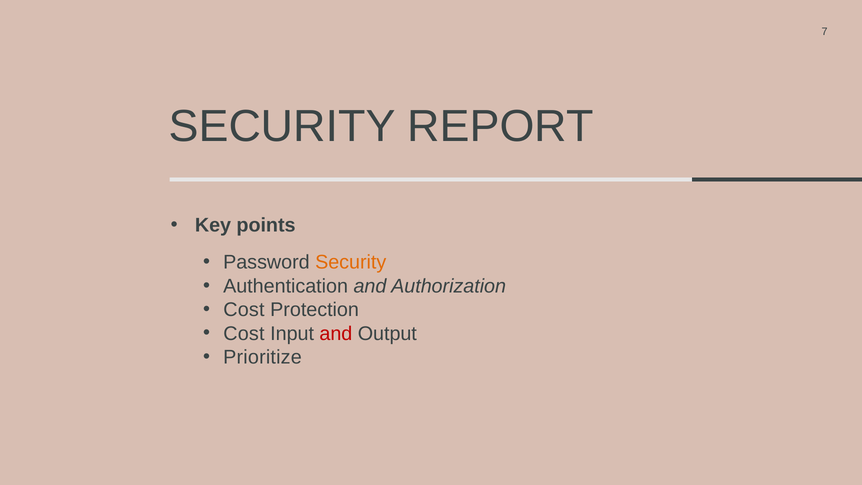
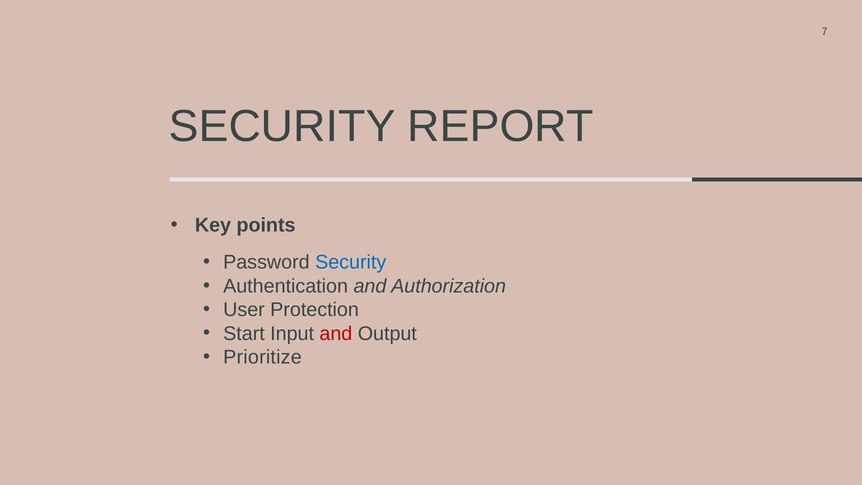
Security colour: orange -> blue (351, 262)
Cost: Cost -> User (244, 310)
Cost: Cost -> Start (244, 333)
